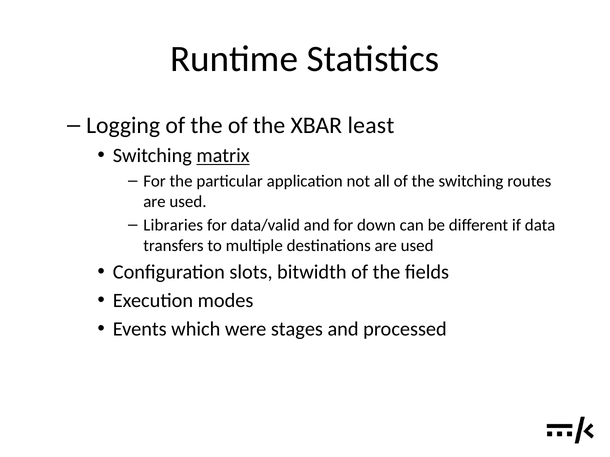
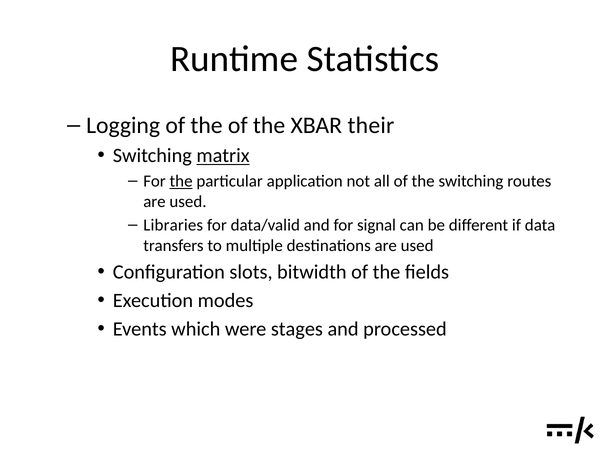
least: least -> their (371, 126)
the underline: none -> present (181, 181)
down: down -> signal (377, 226)
